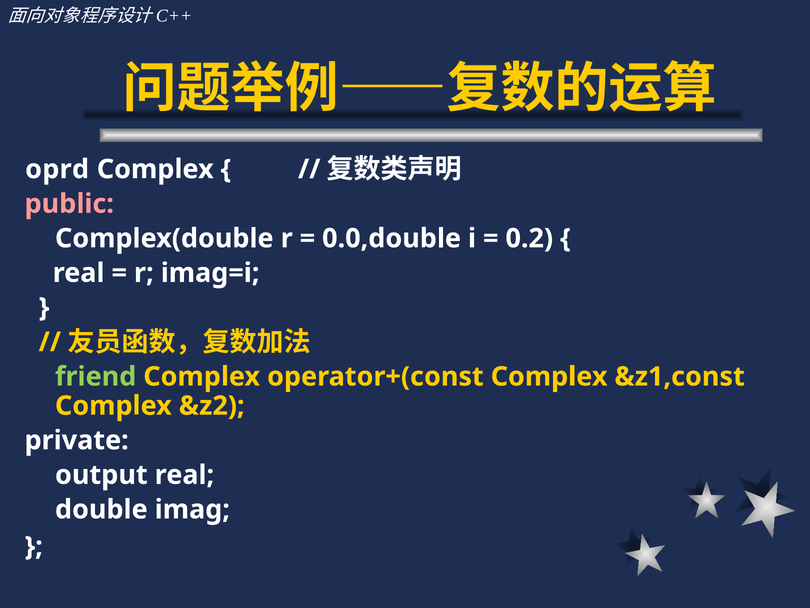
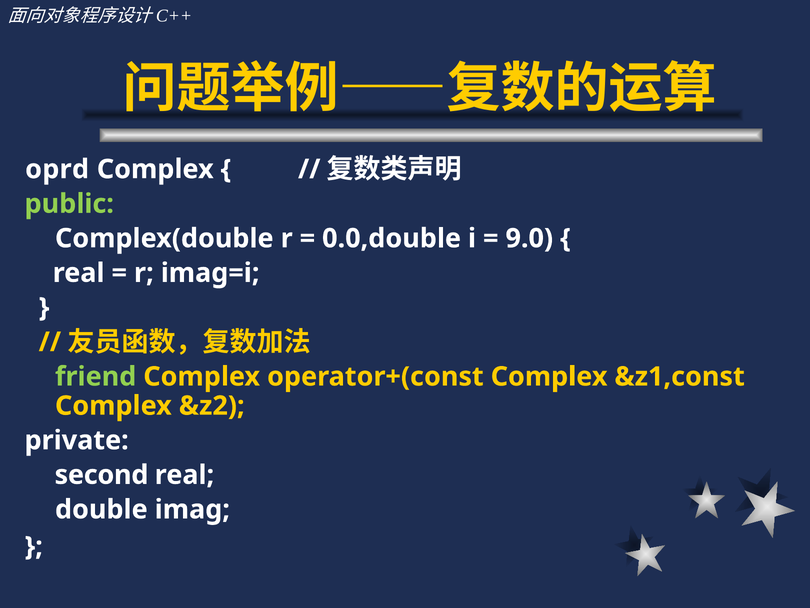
public colour: pink -> light green (69, 204)
0.2: 0.2 -> 9.0 (529, 238)
output: output -> second (101, 475)
